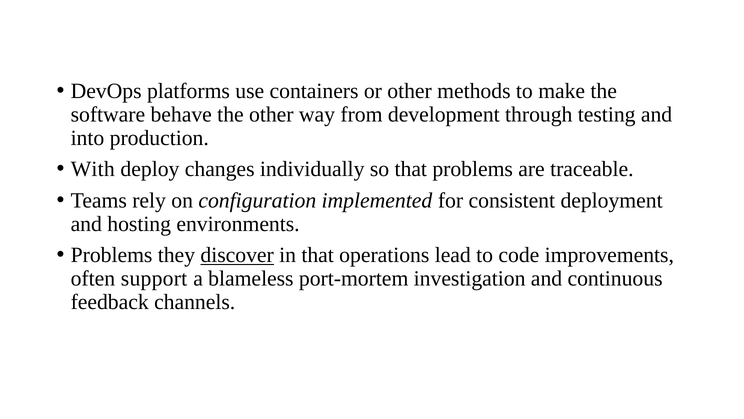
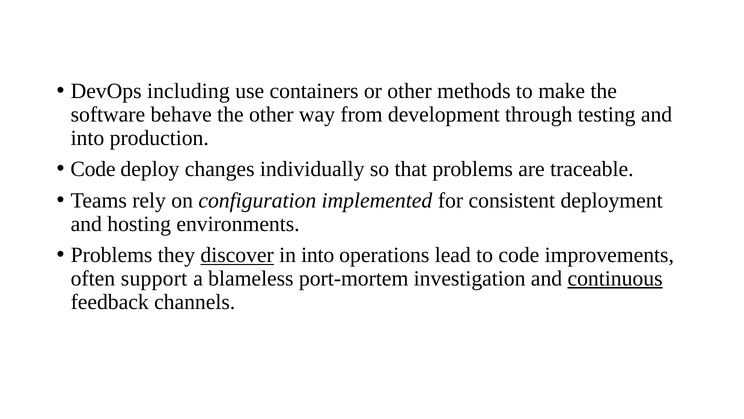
platforms: platforms -> including (188, 91)
With: With -> Code (93, 169)
in that: that -> into (318, 255)
continuous underline: none -> present (615, 278)
